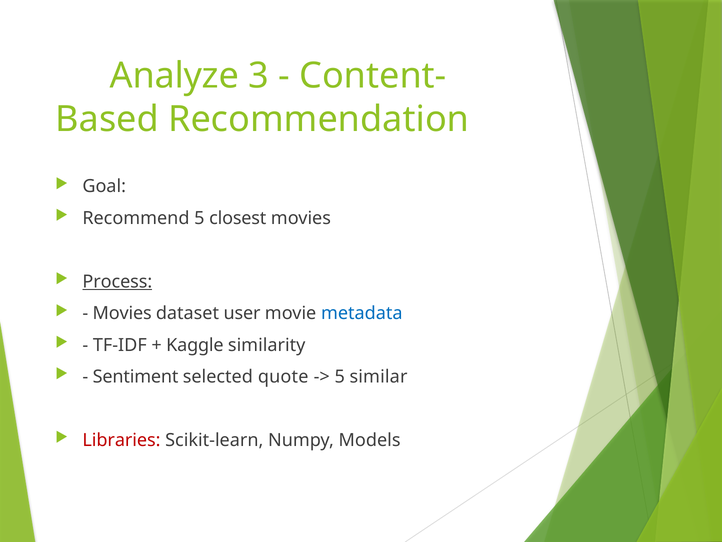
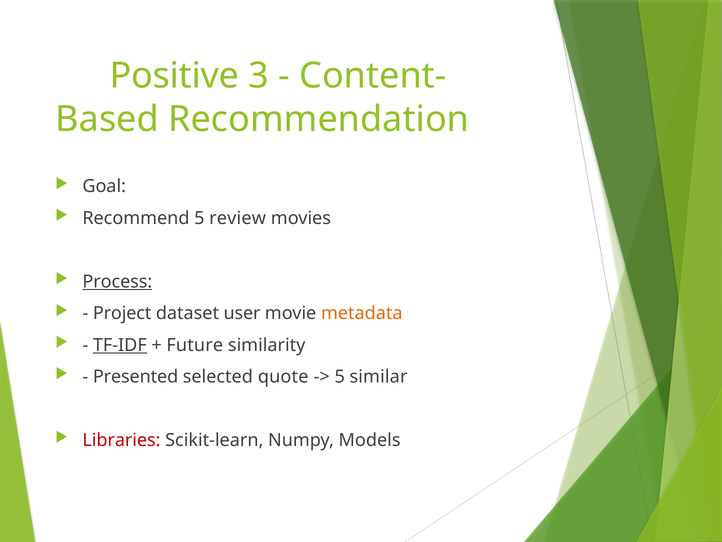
Analyze: Analyze -> Positive (174, 76)
closest: closest -> review (238, 218)
Movies: Movies -> Project (122, 313)
metadata colour: blue -> orange (362, 313)
TF-IDF underline: none -> present (120, 345)
Kaggle: Kaggle -> Future (195, 345)
Sentiment: Sentiment -> Presented (136, 376)
